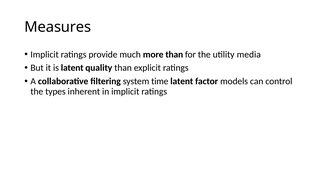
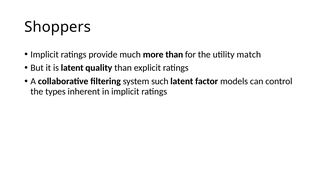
Measures: Measures -> Shoppers (58, 27)
media: media -> match (249, 54)
time: time -> such (160, 81)
